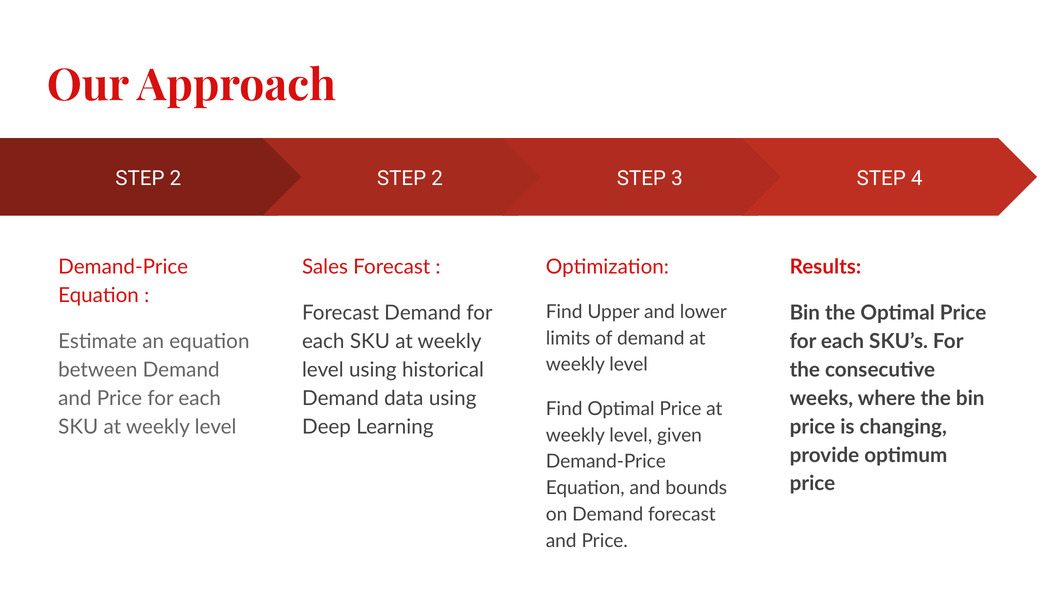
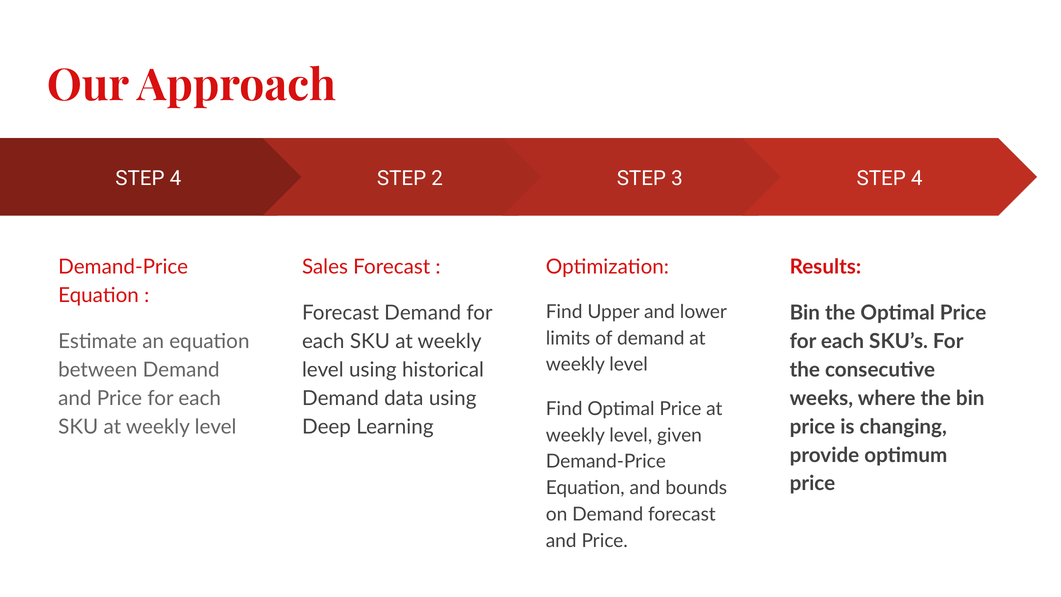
2: 2 -> 4 (176, 178)
